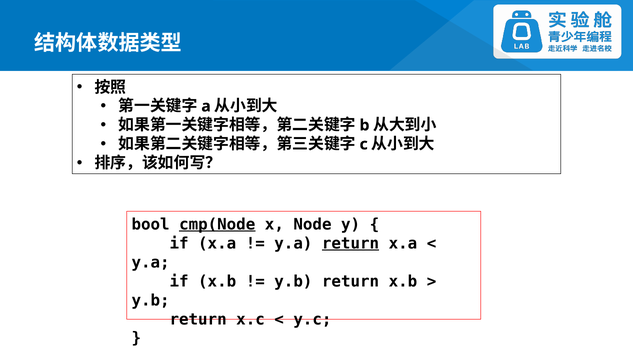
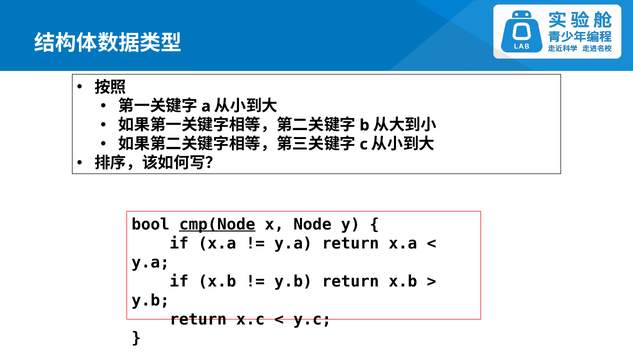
return underline: present -> none (351, 243)
